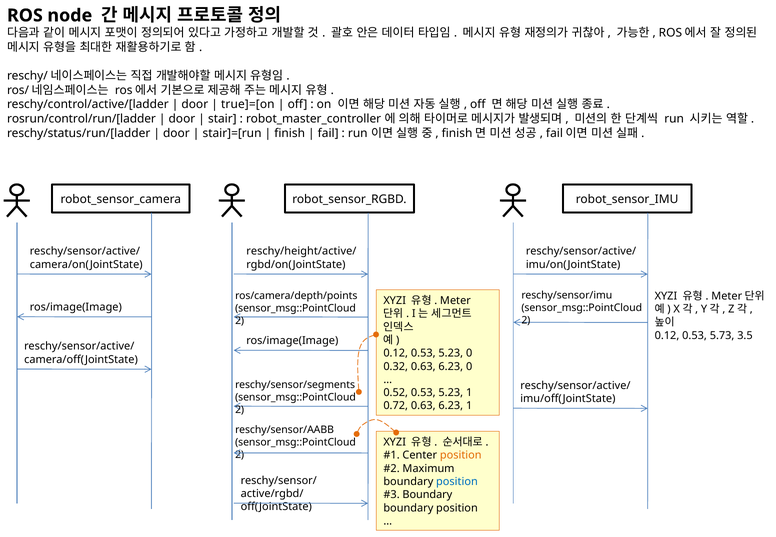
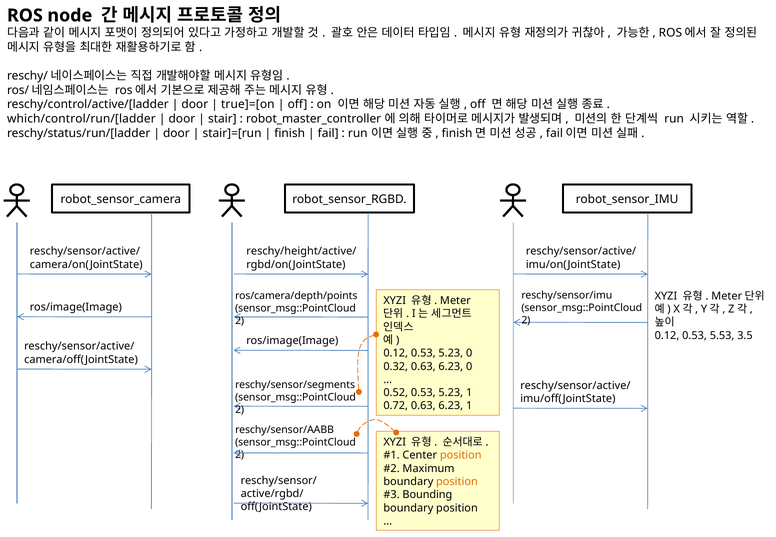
rosrun/control/run/[ladder: rosrun/control/run/[ladder -> which/control/run/[ladder (81, 119)
5.73: 5.73 -> 5.53 (722, 336)
position colour: blue -> orange (457, 482)
Boundary: Boundary -> Bounding (427, 495)
